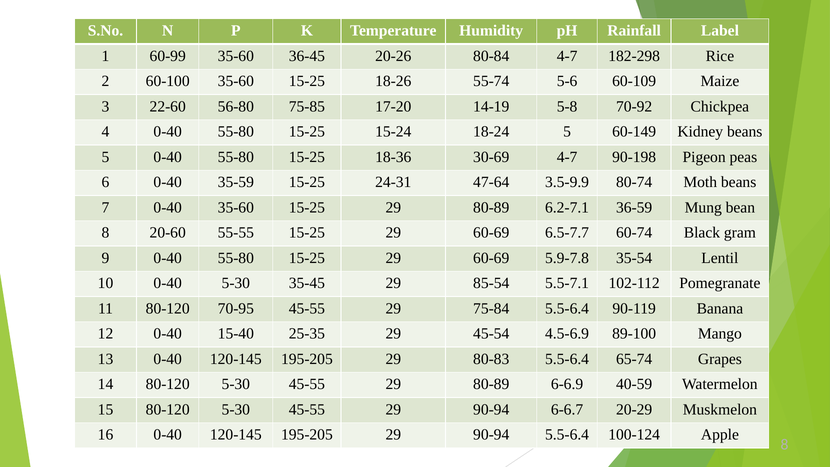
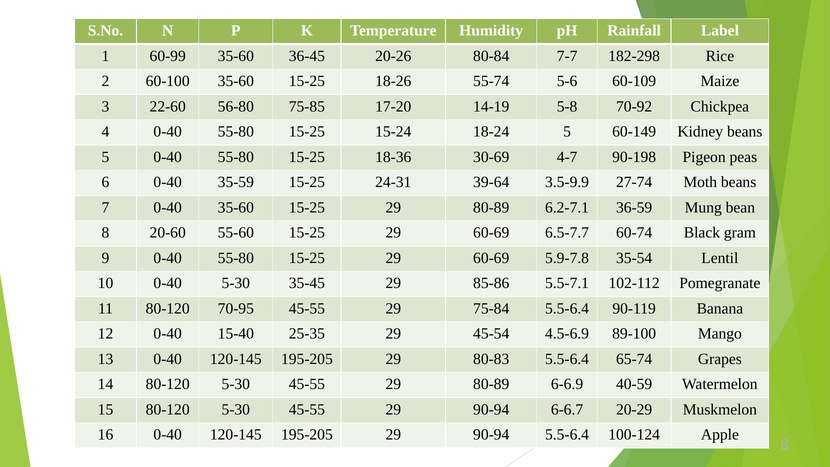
80-84 4-7: 4-7 -> 7-7 (567, 56)
47-64: 47-64 -> 39-64 (491, 182)
80-74: 80-74 -> 27-74 (634, 182)
55-55: 55-55 -> 55-60 (236, 233)
85-54: 85-54 -> 85-86 (491, 283)
